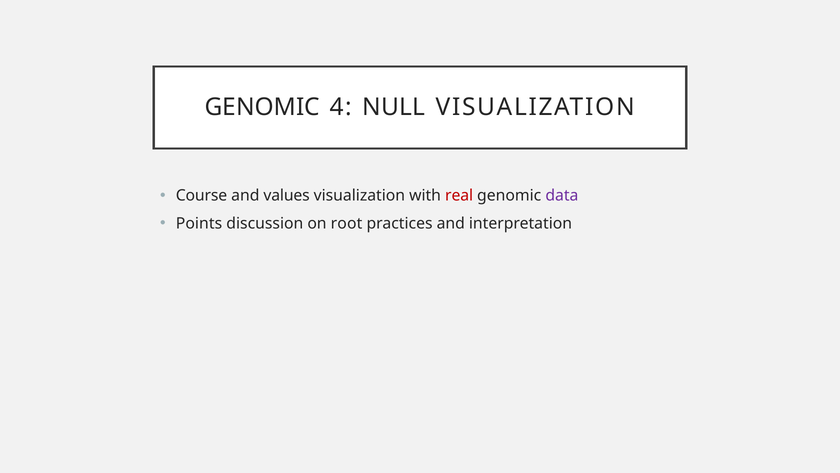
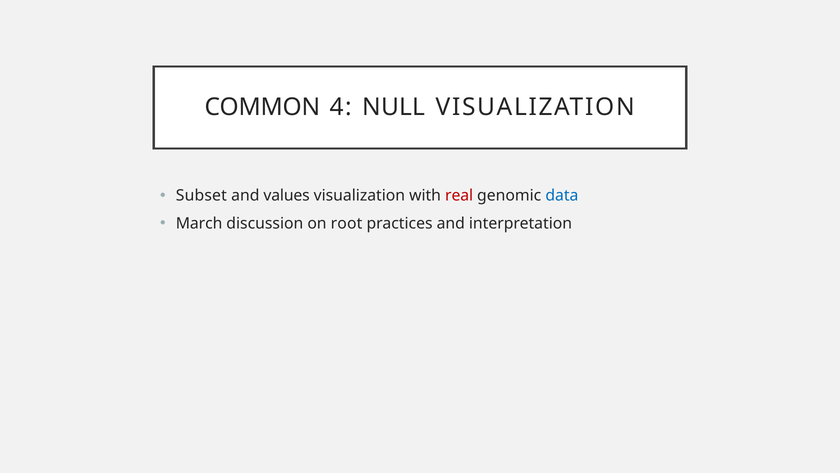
GENOMIC: GENOMIC -> COMMON (262, 107)
Course: Course -> Subset (201, 195)
data colour: purple -> blue (562, 195)
Points: Points -> March (199, 223)
